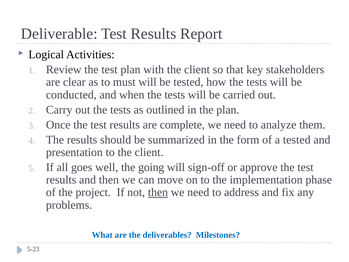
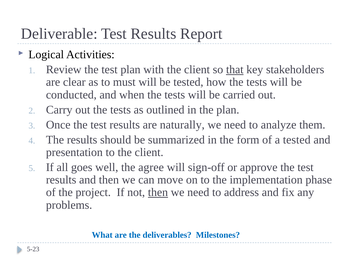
that underline: none -> present (235, 69)
complete: complete -> naturally (182, 125)
going: going -> agree (151, 167)
